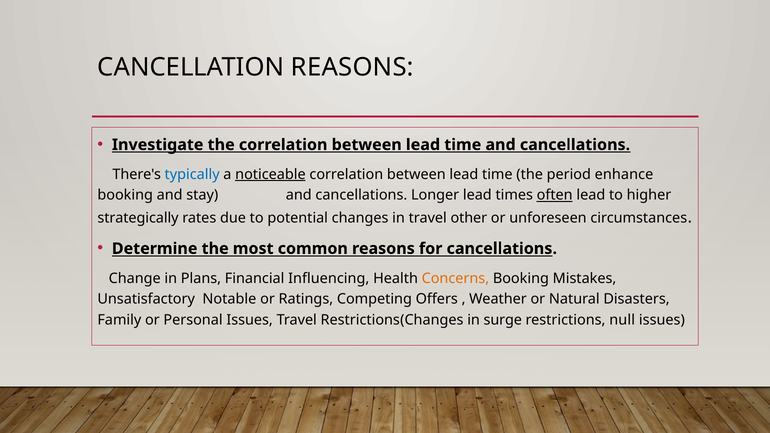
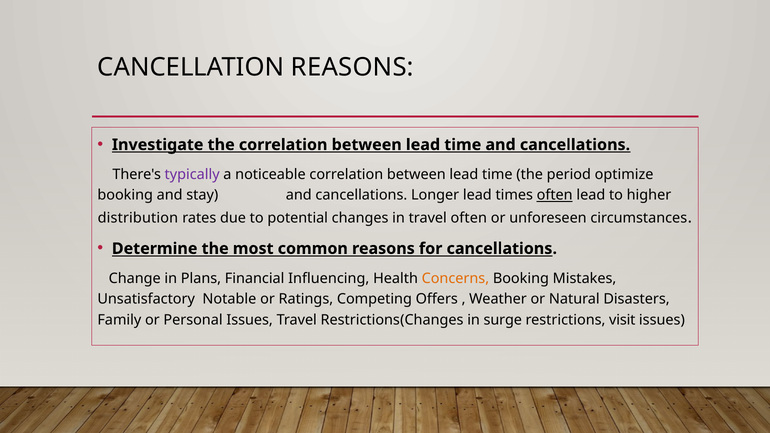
typically colour: blue -> purple (192, 174)
noticeable underline: present -> none (270, 174)
enhance: enhance -> optimize (624, 174)
strategically: strategically -> distribution (138, 218)
travel other: other -> often (469, 218)
null: null -> visit (622, 320)
